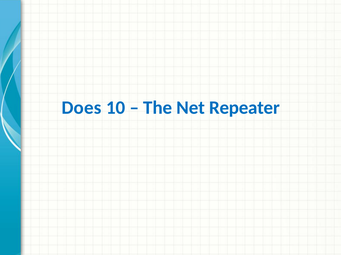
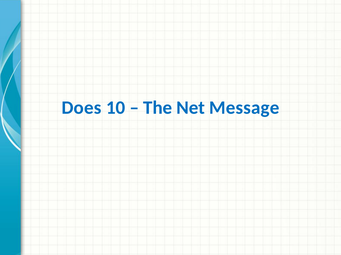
Repeater: Repeater -> Message (244, 108)
